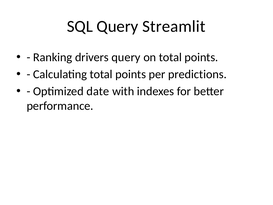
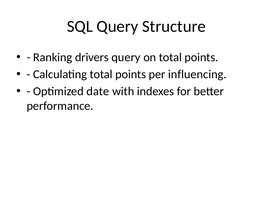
Streamlit: Streamlit -> Structure (174, 26)
predictions: predictions -> influencing (197, 74)
